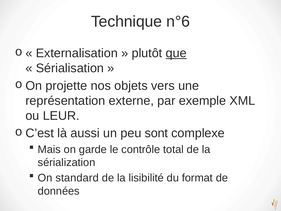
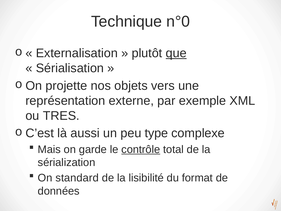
n°6: n°6 -> n°0 (178, 22)
LEUR: LEUR -> TRES (61, 116)
sont: sont -> type (156, 133)
contrôle underline: none -> present (141, 149)
